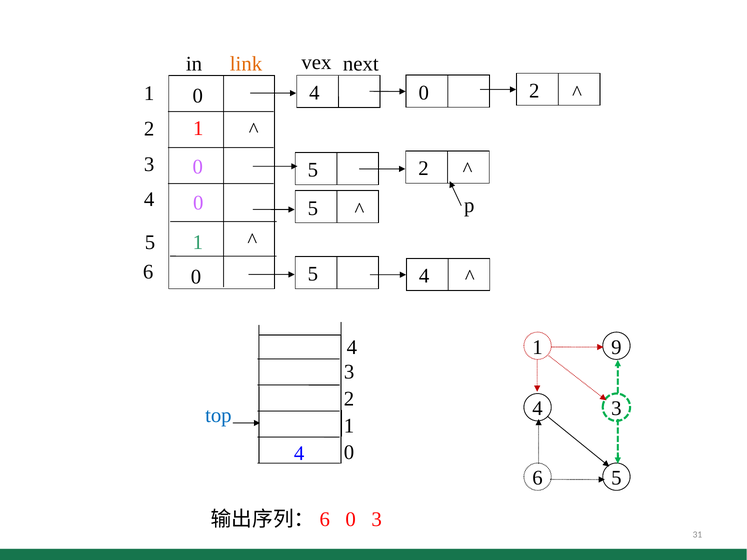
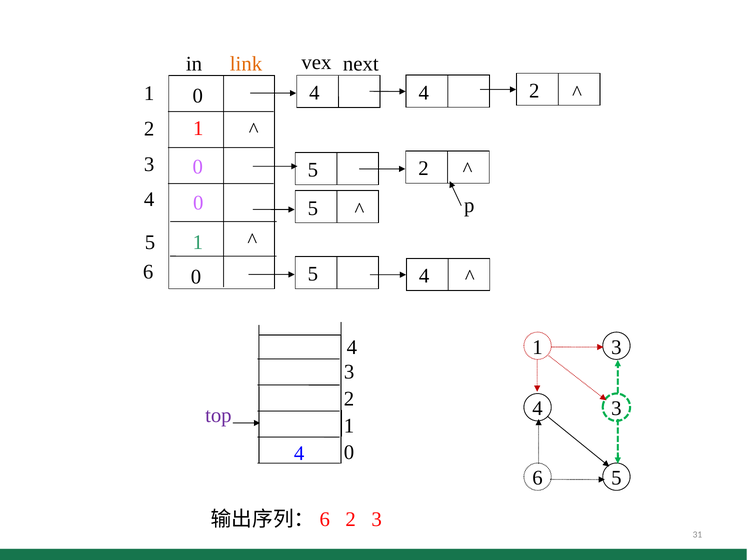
0: 0 -> 4 (424, 93)
1 9: 9 -> 3 (616, 347)
top colour: blue -> purple (218, 416)
0: 0 -> 2 (351, 520)
